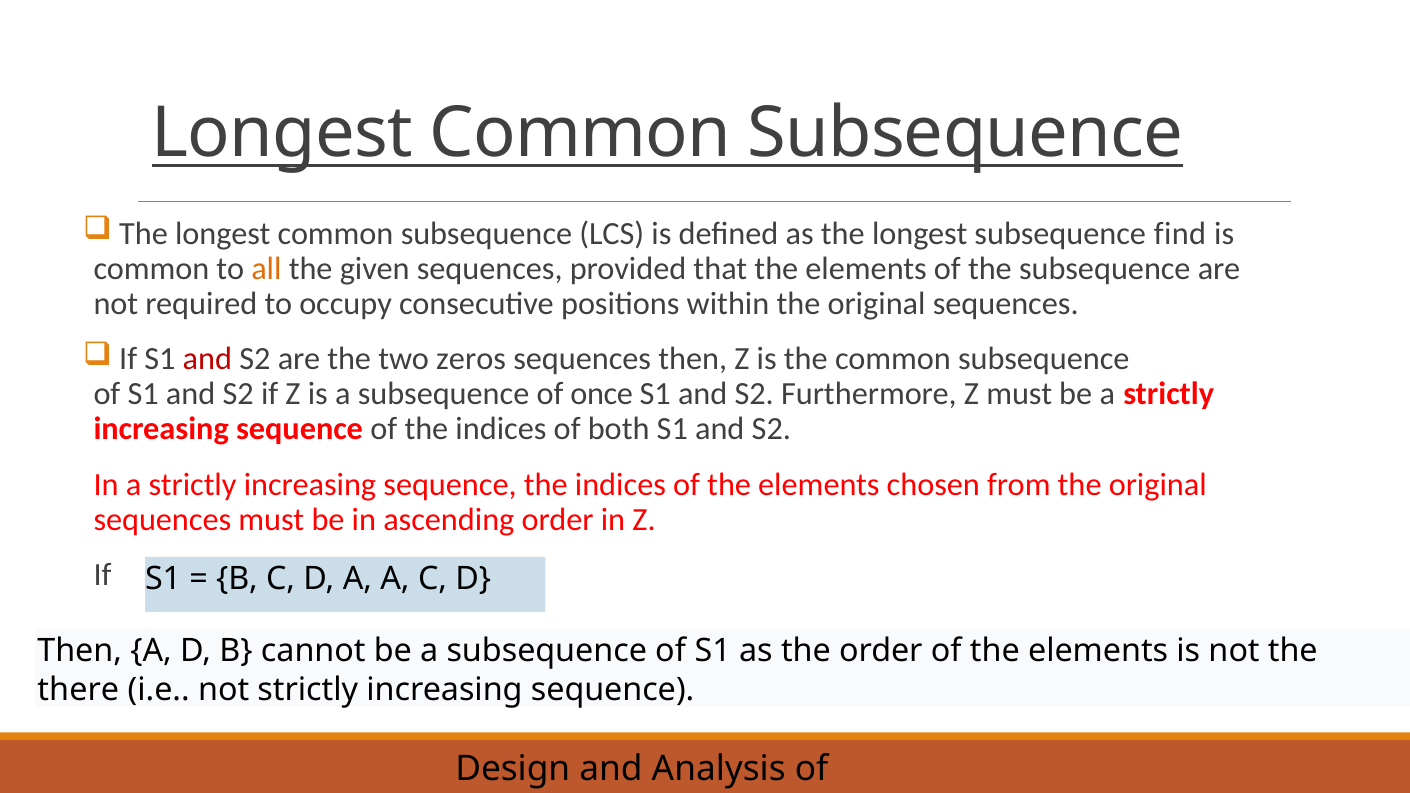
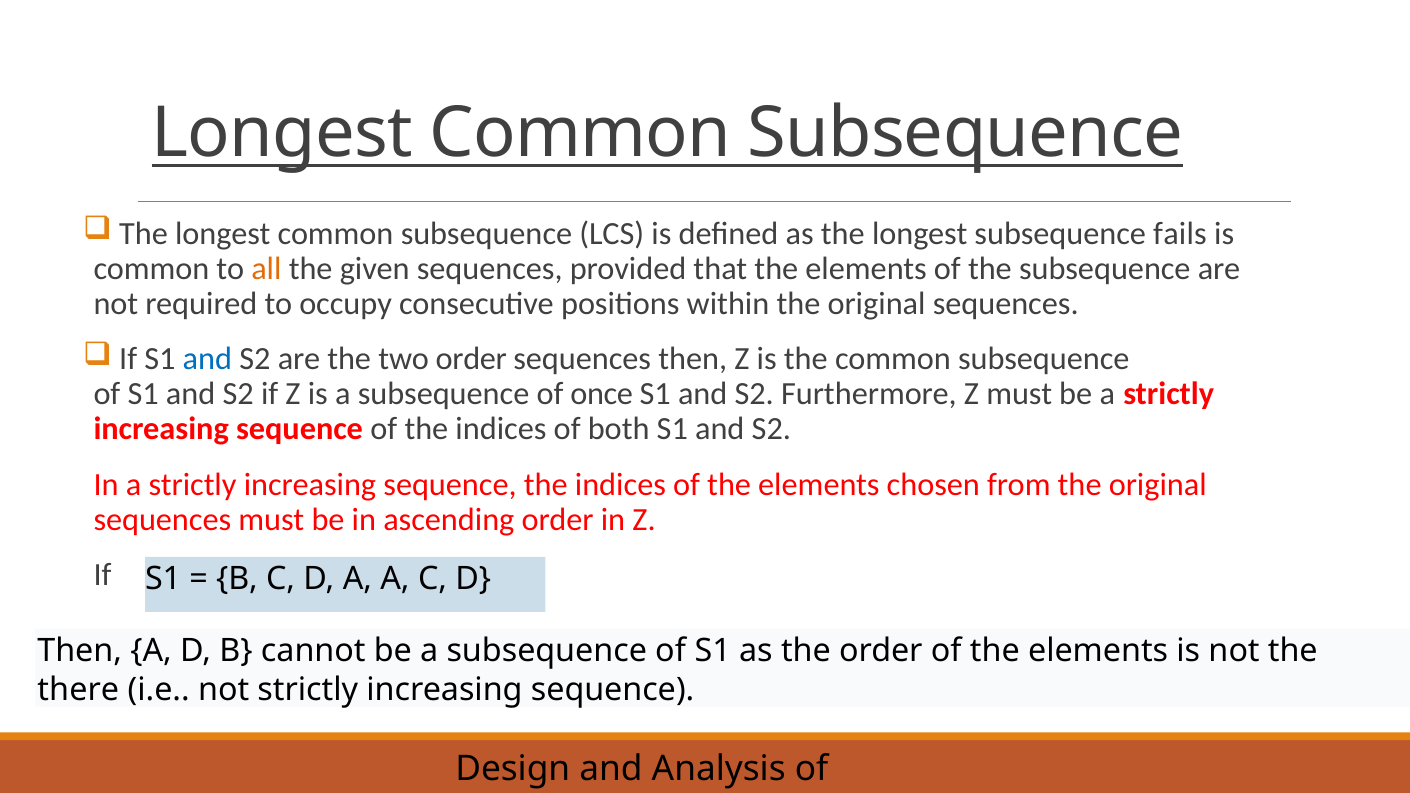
find: find -> fails (1180, 234)
and colour: red -> blue (207, 359)
two zeros: zeros -> order (471, 359)
